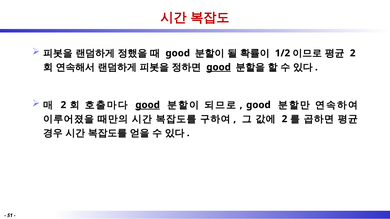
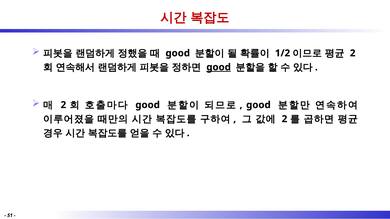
good underline: present -> none (148, 105)
